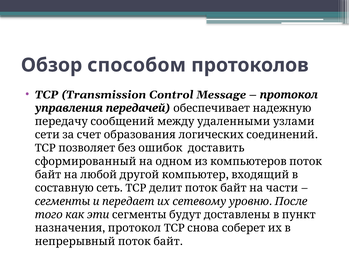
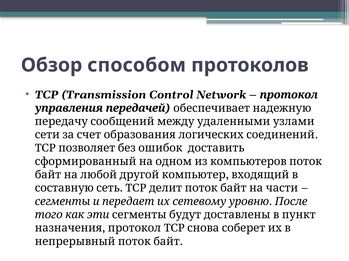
Message: Message -> Network (221, 95)
